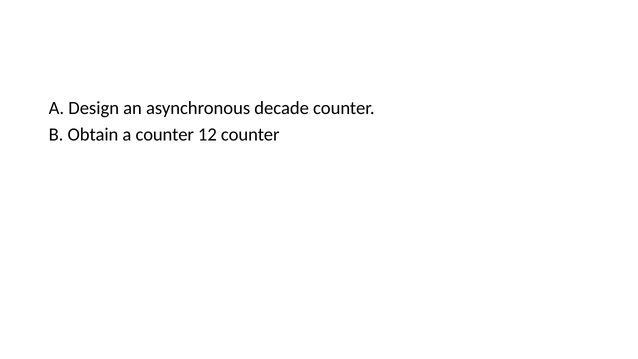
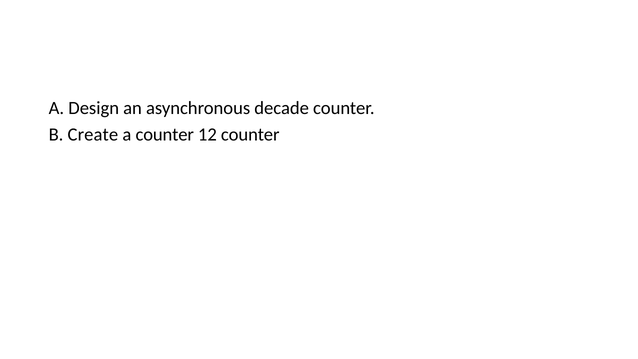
Obtain: Obtain -> Create (93, 135)
